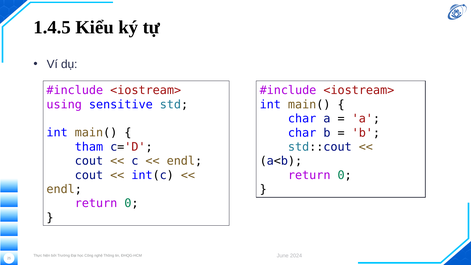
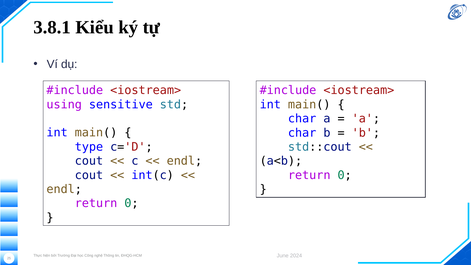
1.4.5: 1.4.5 -> 3.8.1 (52, 27)
tham: tham -> type (89, 147)
